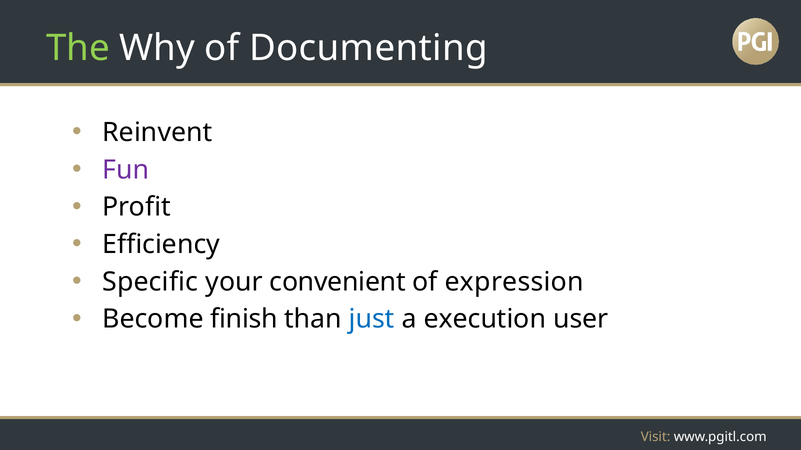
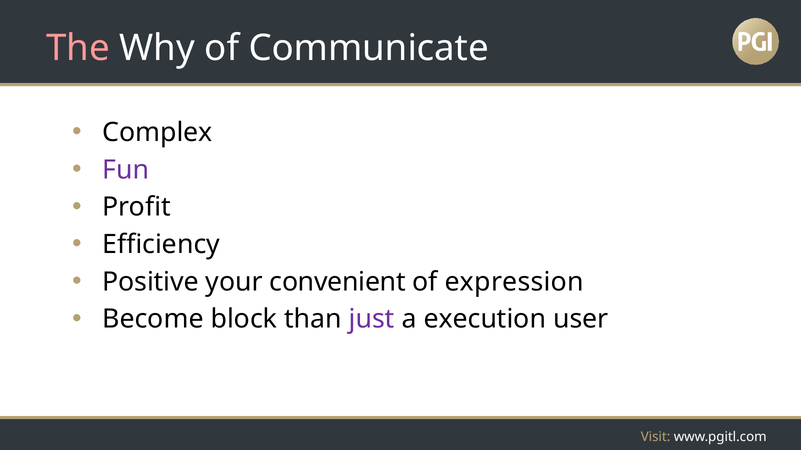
The colour: light green -> pink (78, 48)
Documenting: Documenting -> Communicate (369, 48)
Reinvent: Reinvent -> Complex (157, 133)
Specific: Specific -> Positive (150, 282)
finish: finish -> block (244, 320)
just colour: blue -> purple (372, 320)
